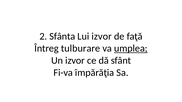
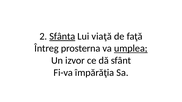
Sfânta underline: none -> present (62, 36)
Lui izvor: izvor -> viaţă (102, 36)
tulburare: tulburare -> prosterna (81, 49)
